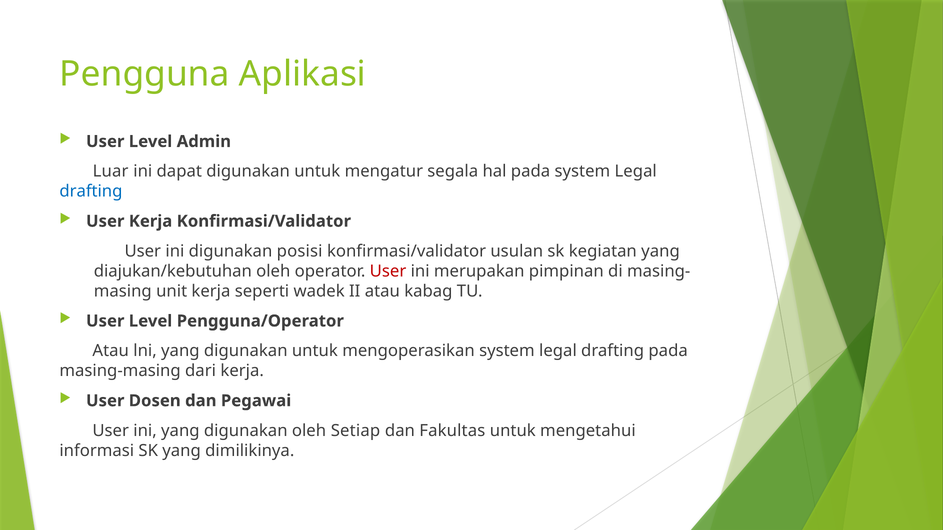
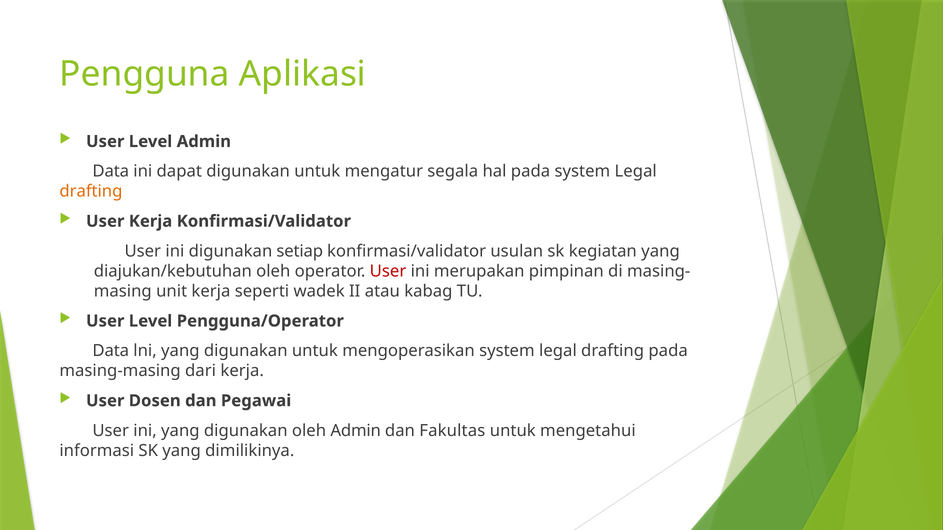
Luar: Luar -> Data (111, 171)
drafting colour: blue -> orange (91, 192)
posisi: posisi -> setiap (300, 251)
Atau: Atau -> Data (111, 351)
oleh Setiap: Setiap -> Admin (356, 431)
